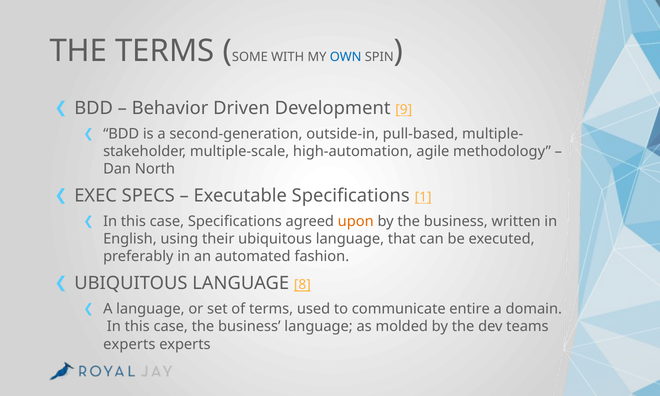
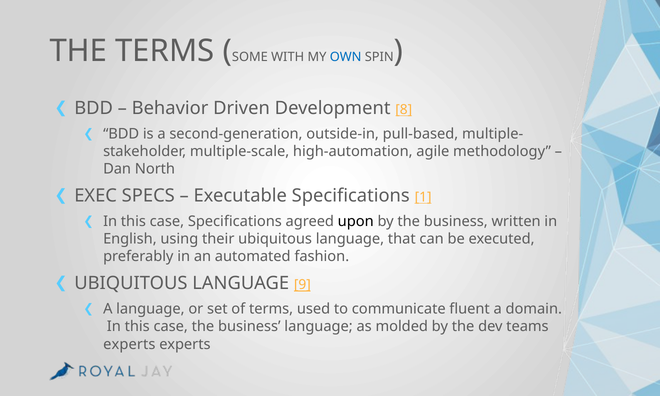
9: 9 -> 8 (404, 110)
upon colour: orange -> black (356, 222)
8: 8 -> 9 (302, 285)
entire: entire -> fluent (470, 309)
